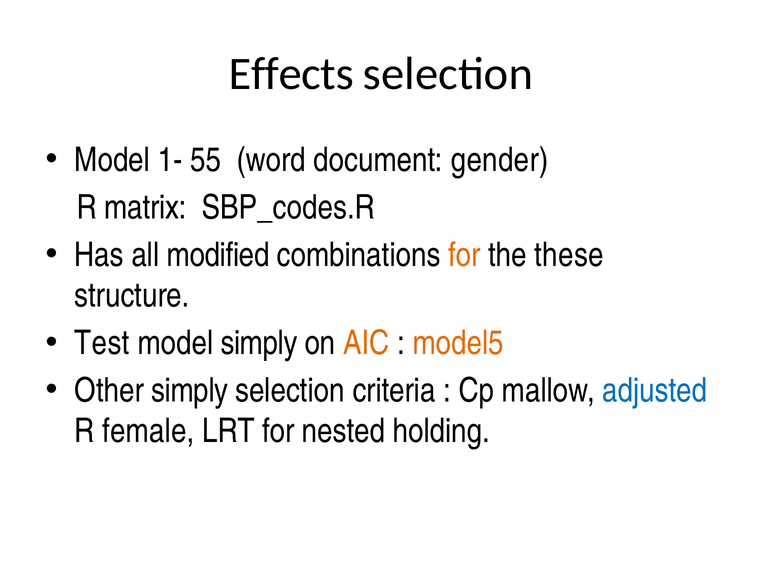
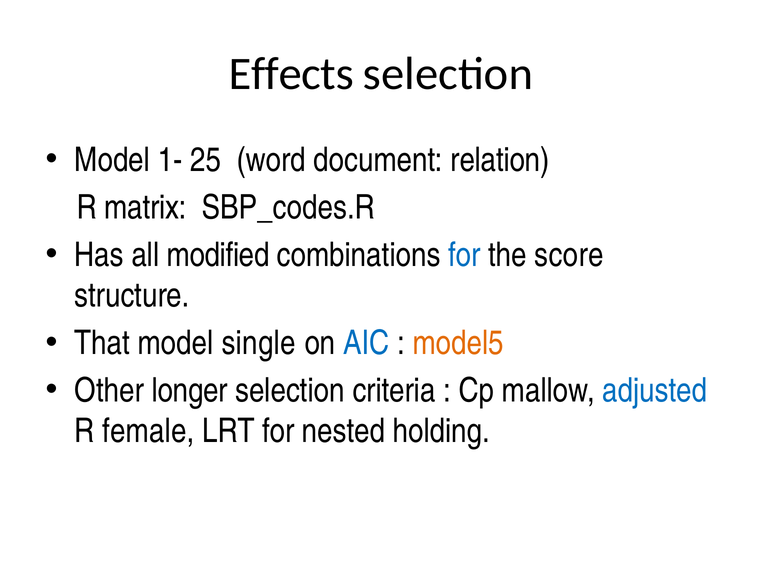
55: 55 -> 25 (206, 160)
gender: gender -> relation (500, 160)
for colour: orange -> blue (464, 255)
these: these -> score (569, 255)
Test: Test -> That (102, 343)
model simply: simply -> single (259, 343)
AIC colour: orange -> blue (366, 343)
Other simply: simply -> longer (190, 391)
